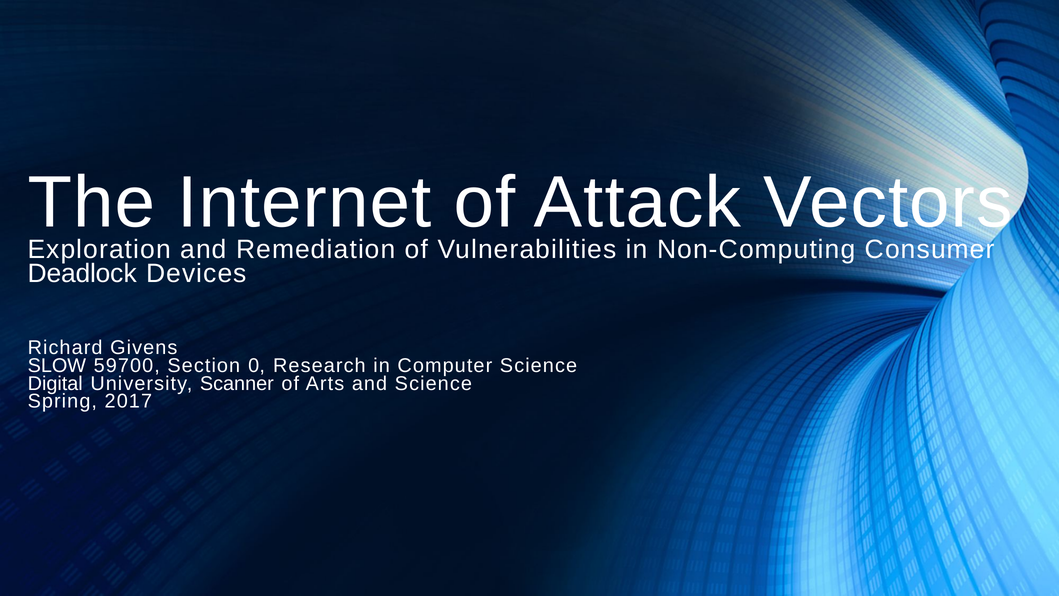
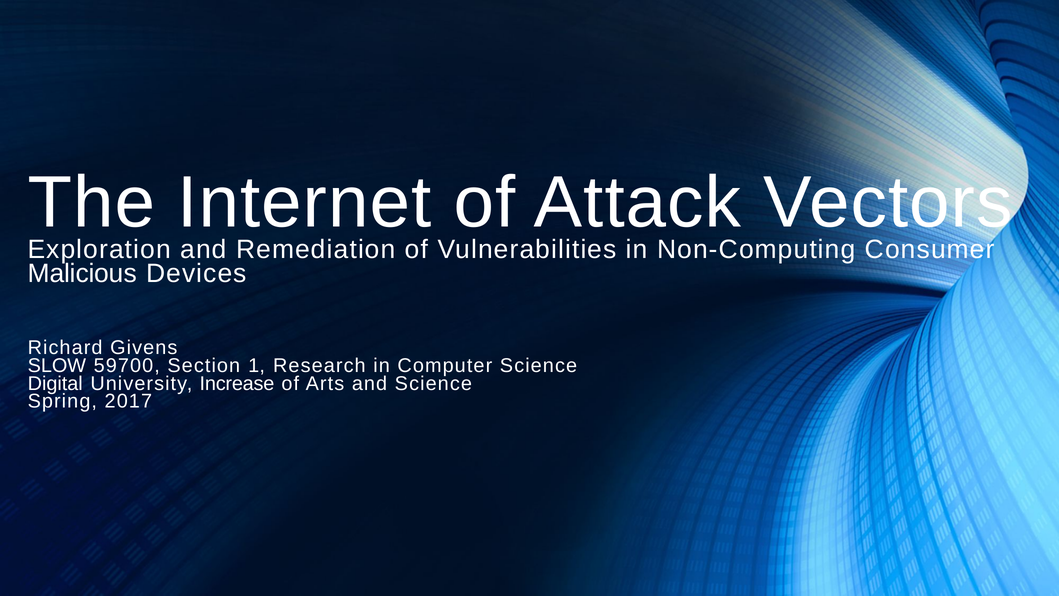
Deadlock: Deadlock -> Malicious (82, 273)
0: 0 -> 1 (257, 366)
Scanner: Scanner -> Increase (237, 383)
